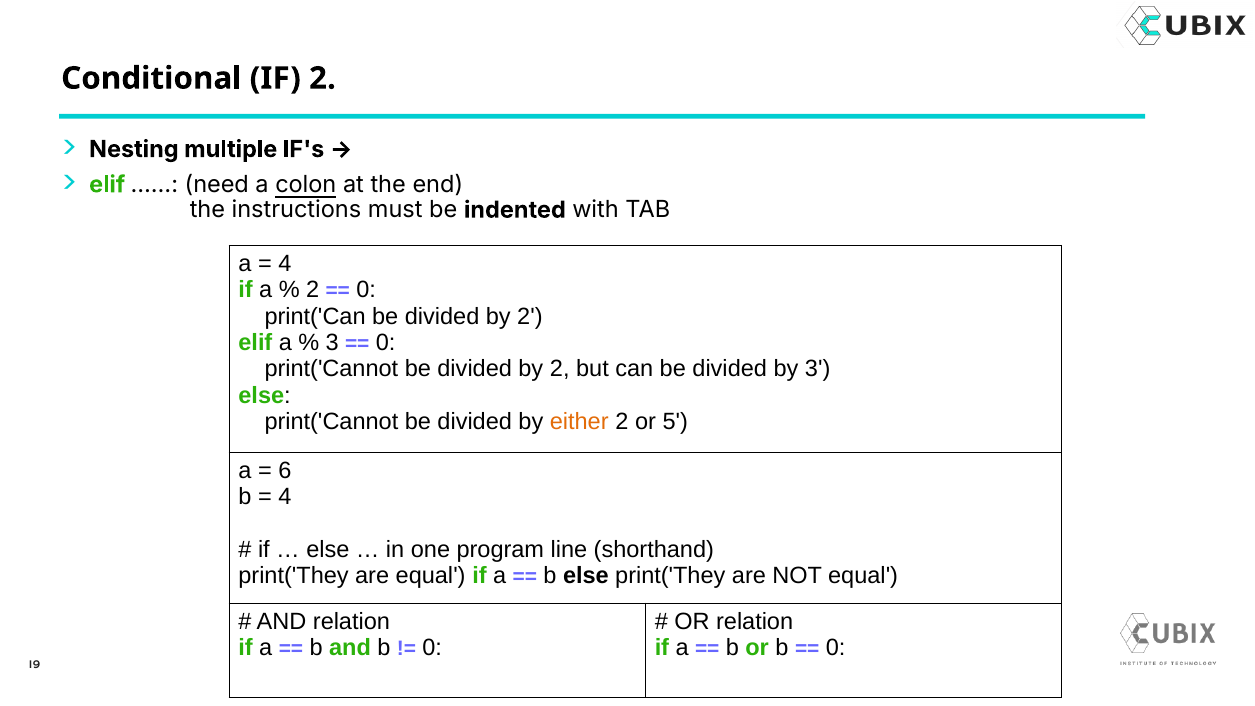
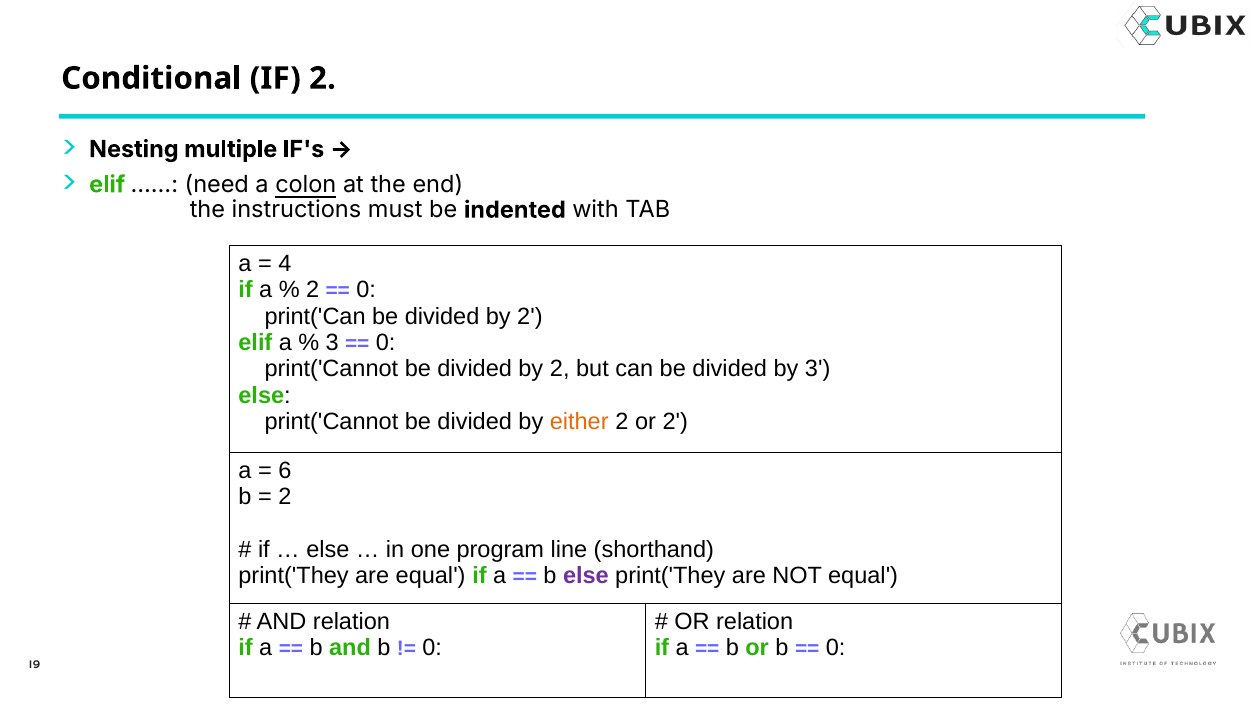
or 5: 5 -> 2 (675, 422)
4: 4 -> 2 (285, 497)
else colour: black -> purple (586, 576)
